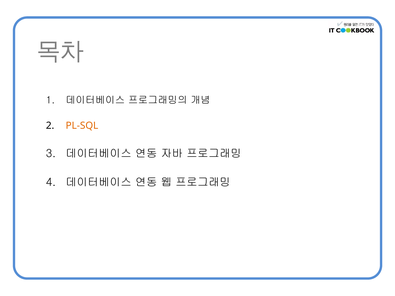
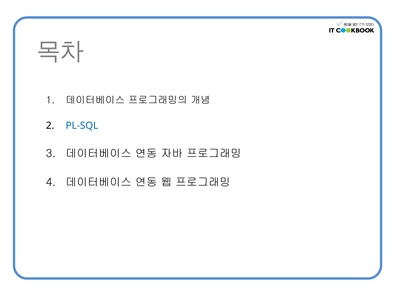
PL-SQL colour: orange -> blue (82, 126)
